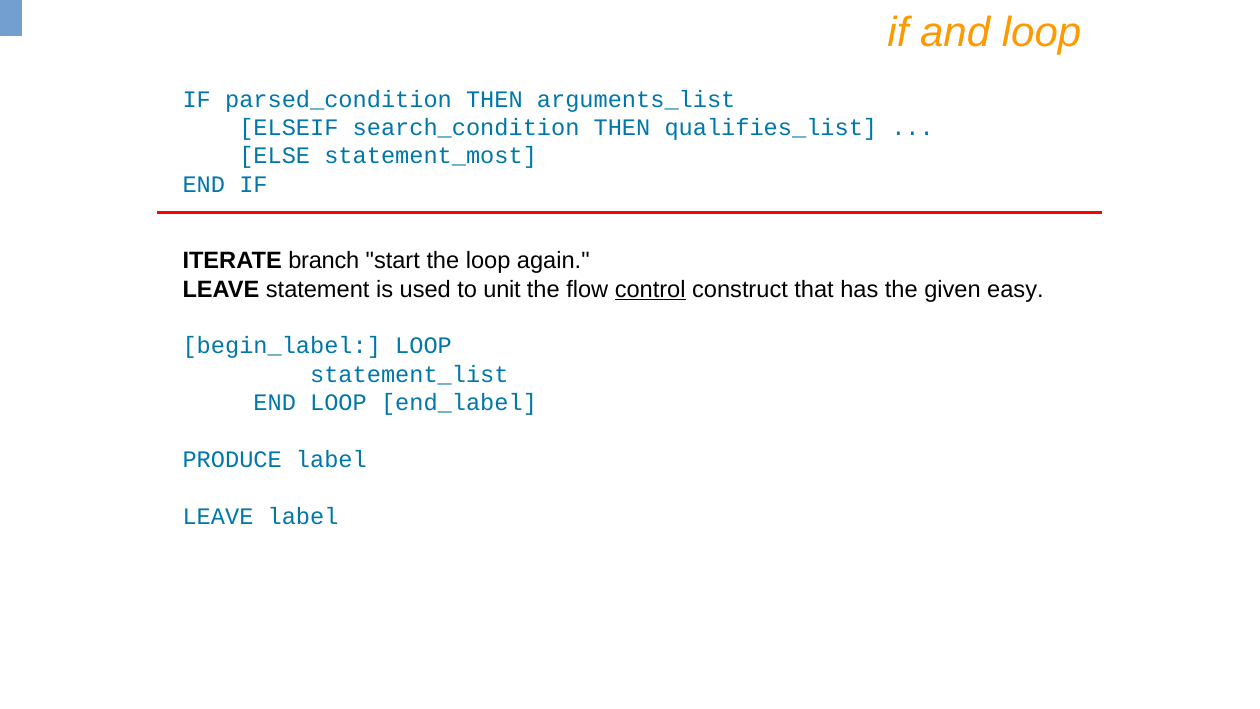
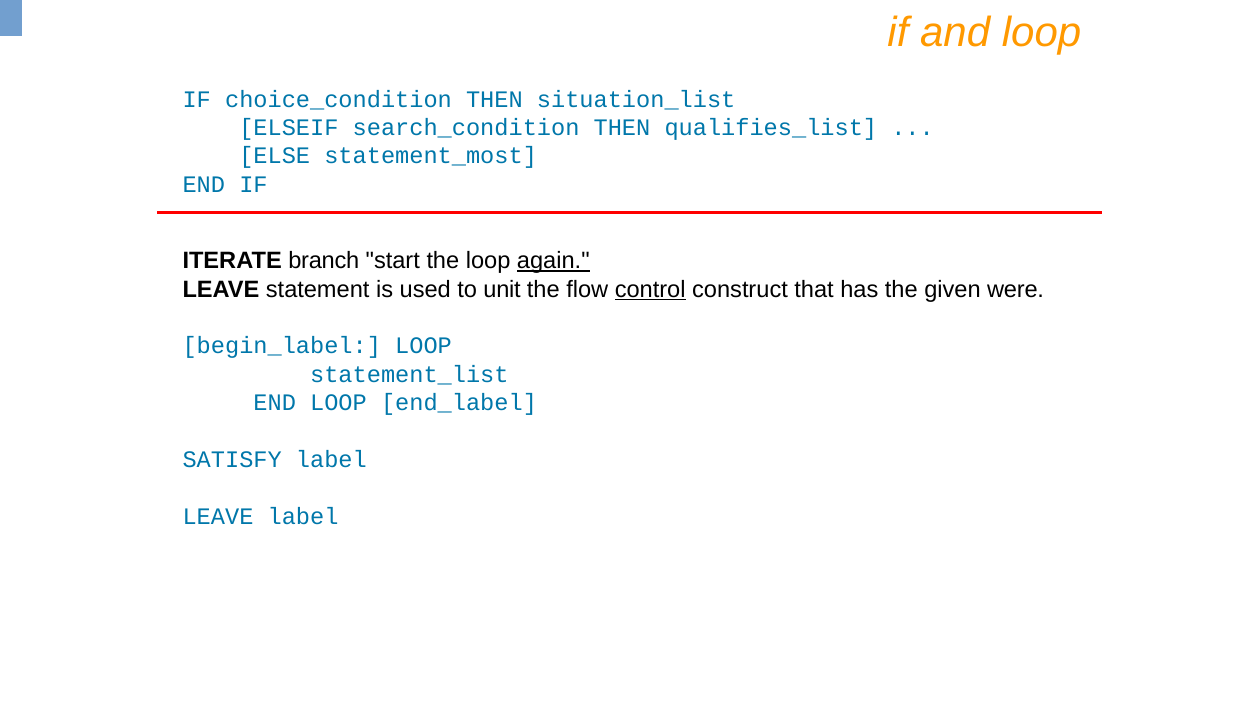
parsed_condition: parsed_condition -> choice_condition (338, 99)
arguments_list: arguments_list -> situation_list (636, 99)
again underline: none -> present (553, 261)
easy: easy -> were (1016, 289)
PRODUCE: PRODUCE -> SATISFY (232, 459)
